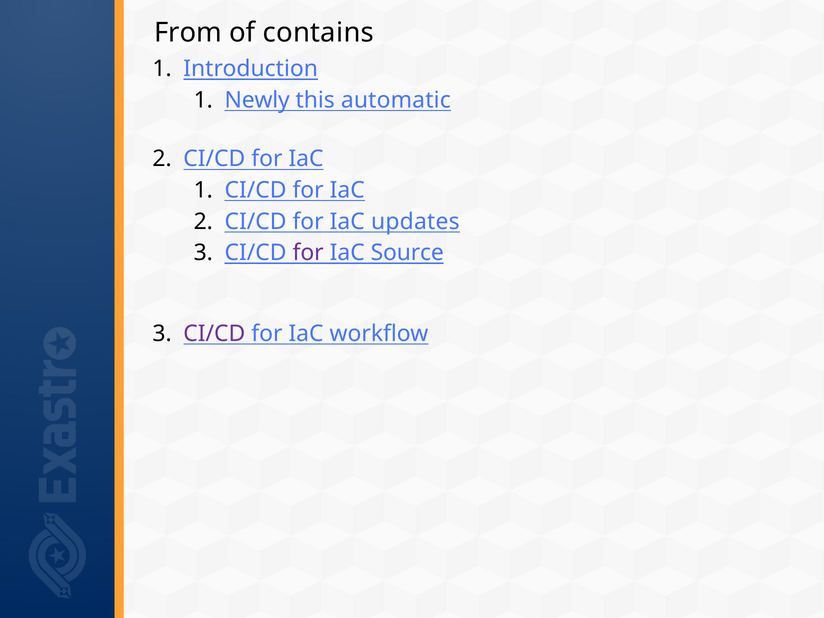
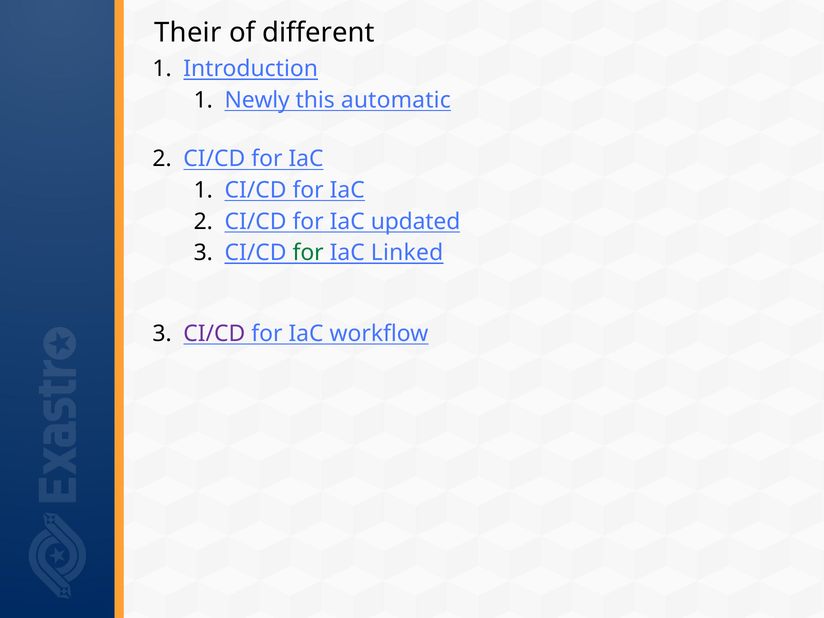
From: From -> Their (188, 32)
contains: contains -> different (318, 32)
updates: updates -> updated (416, 222)
for colour: purple -> green (308, 253)
Source: Source -> Linked (407, 253)
